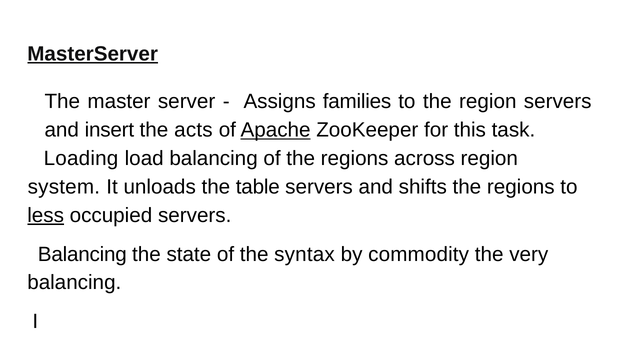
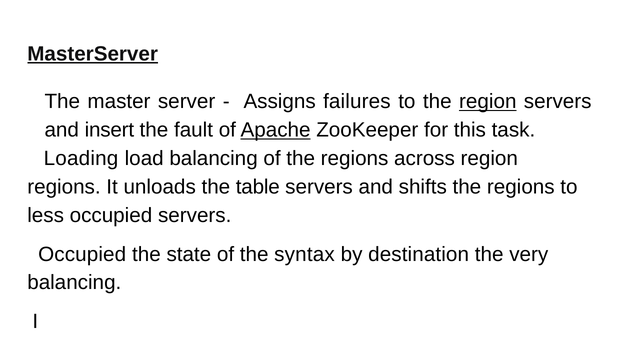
families: families -> failures (357, 102)
region underline: none -> present (488, 102)
acts: acts -> fault (194, 130)
system: system -> regions (64, 187)
less underline: present -> none (46, 216)
Balancing: Balancing -> Occupied (82, 254)
commodity: commodity -> destination (419, 254)
